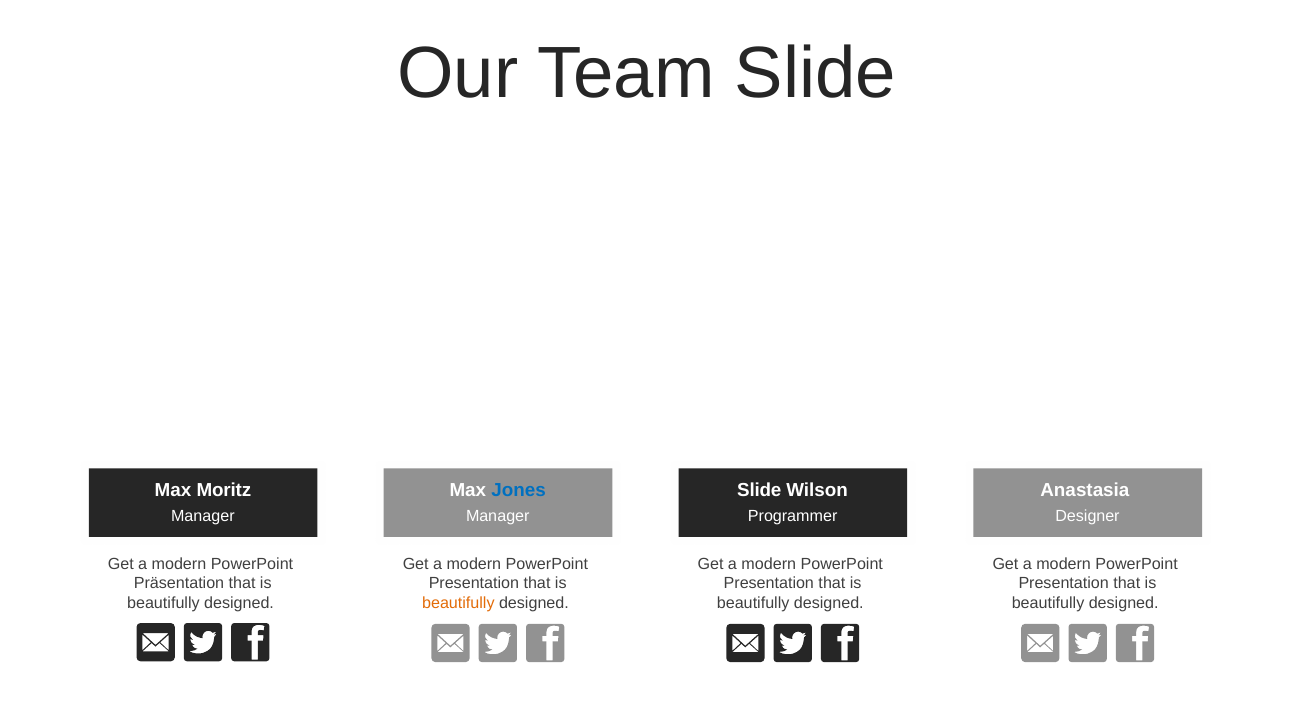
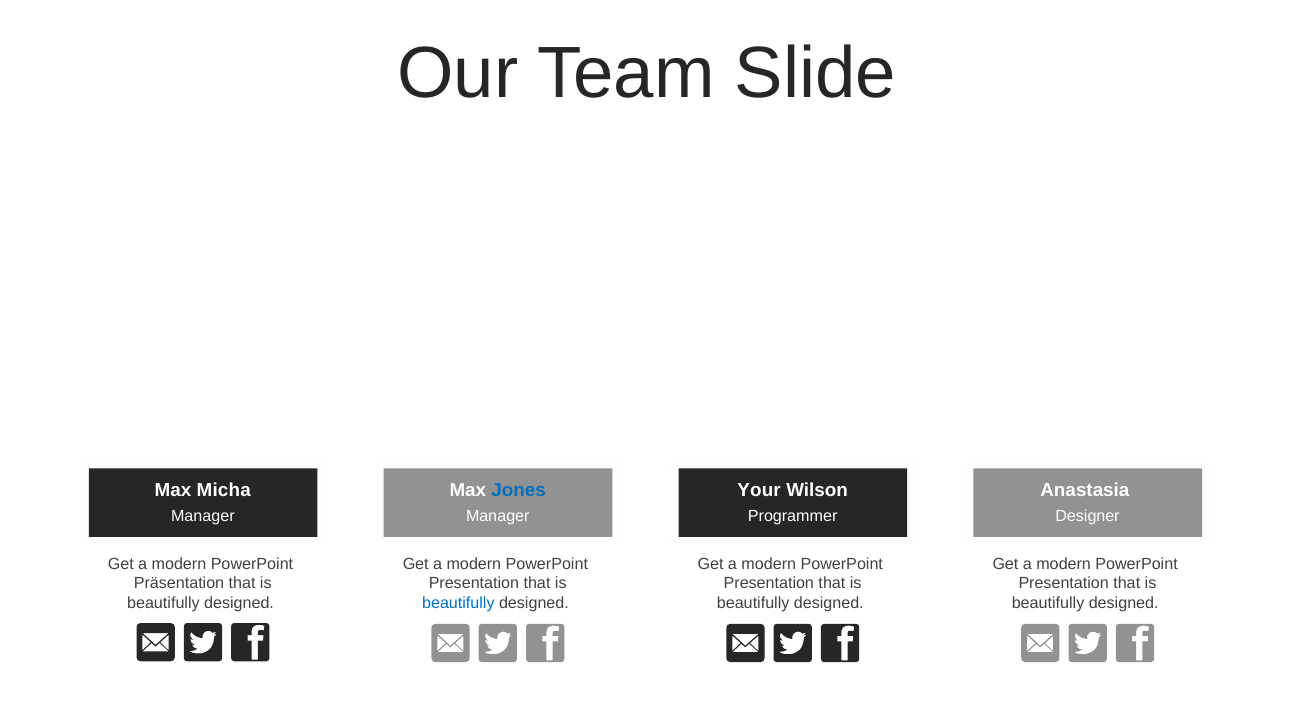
Moritz: Moritz -> Micha (224, 490)
Slide: Slide -> Your (759, 490)
beautifully colour: orange -> blue (458, 603)
